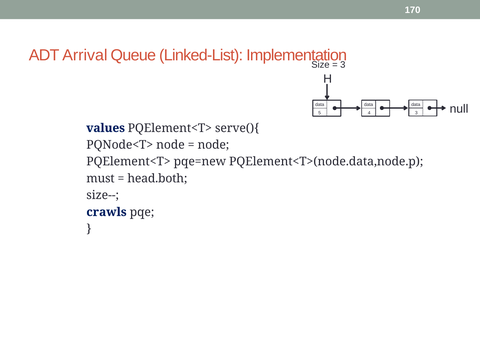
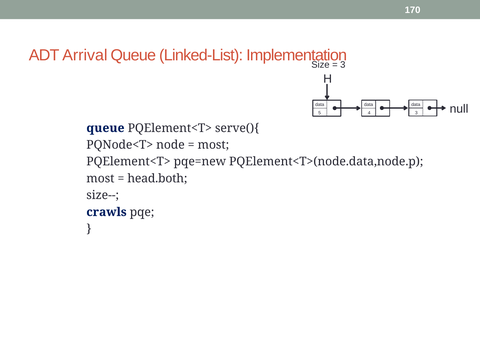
values: values -> queue (105, 128)
node: node -> most (213, 145)
must: must -> most (100, 178)
